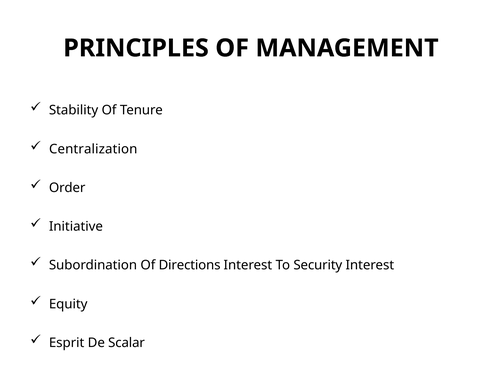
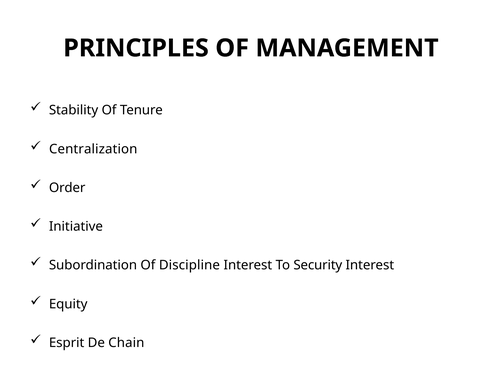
Directions: Directions -> Discipline (189, 266)
Scalar: Scalar -> Chain (126, 343)
